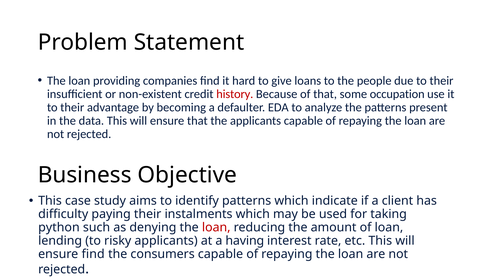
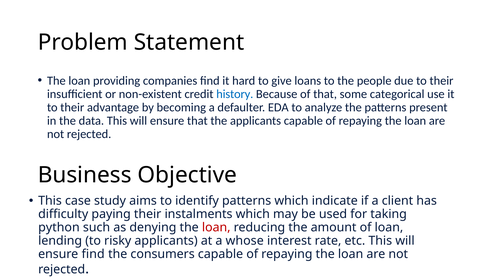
history colour: red -> blue (235, 94)
occupation: occupation -> categorical (397, 94)
having: having -> whose (245, 241)
